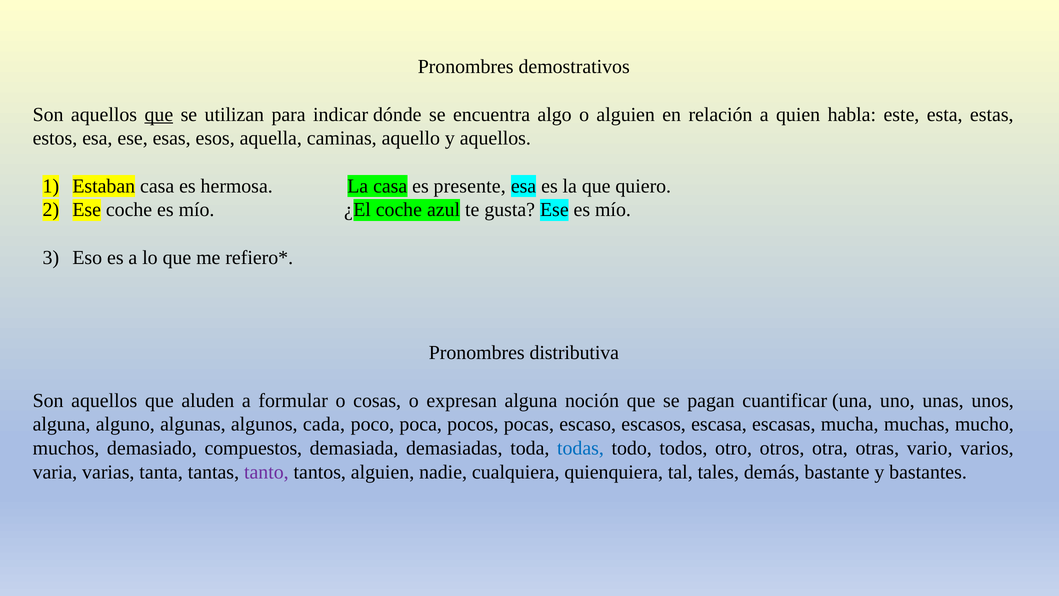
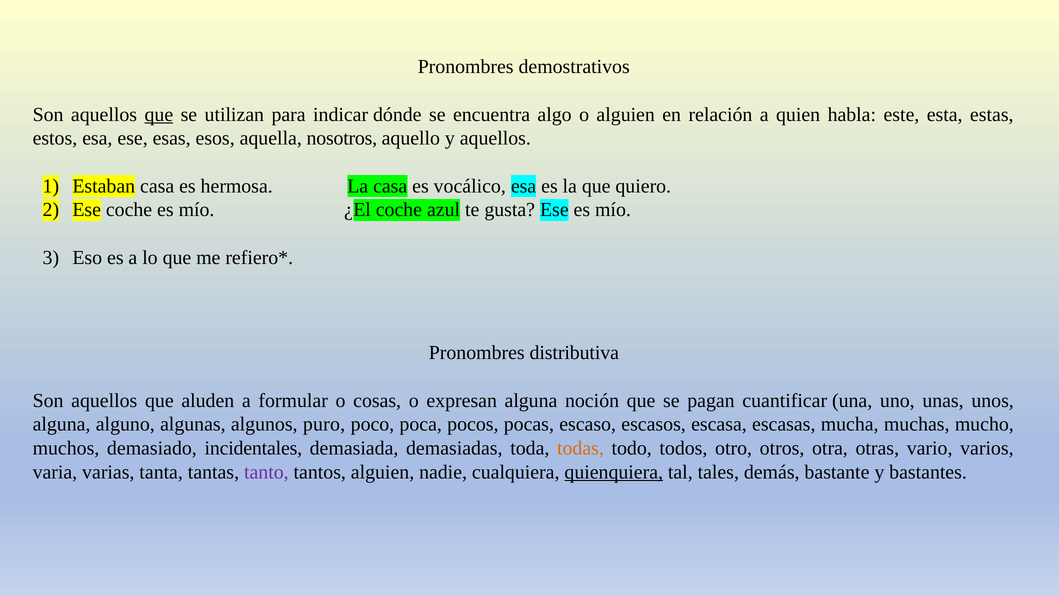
caminas: caminas -> nosotros (342, 138)
presente: presente -> vocálico (470, 186)
cada: cada -> puro (324, 424)
compuestos: compuestos -> incidentales (253, 448)
todas colour: blue -> orange (580, 448)
quienquiera underline: none -> present (614, 472)
